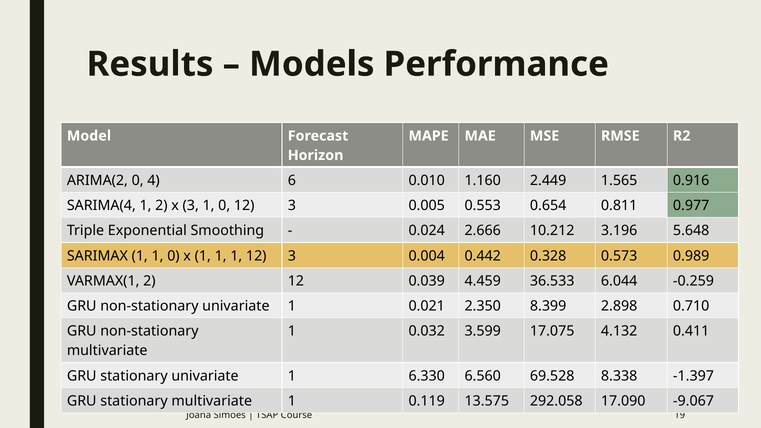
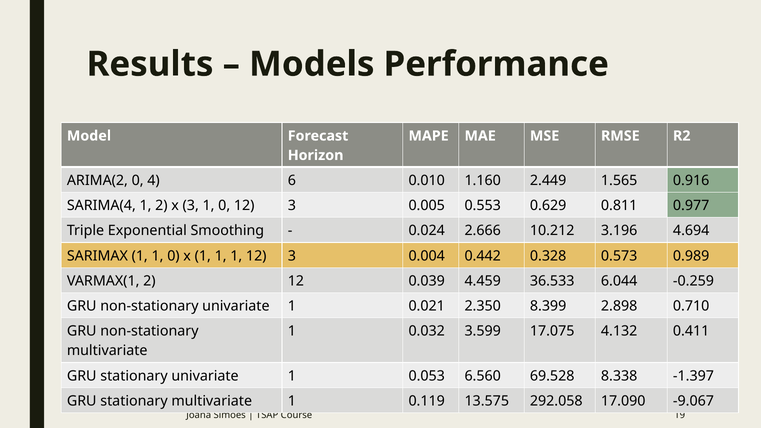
0.654: 0.654 -> 0.629 (548, 206)
5.648: 5.648 -> 4.694 (691, 231)
6.330: 6.330 -> 0.053 (427, 376)
